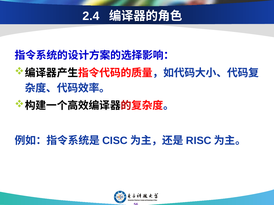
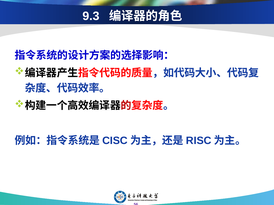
2.4: 2.4 -> 9.3 (91, 16)
